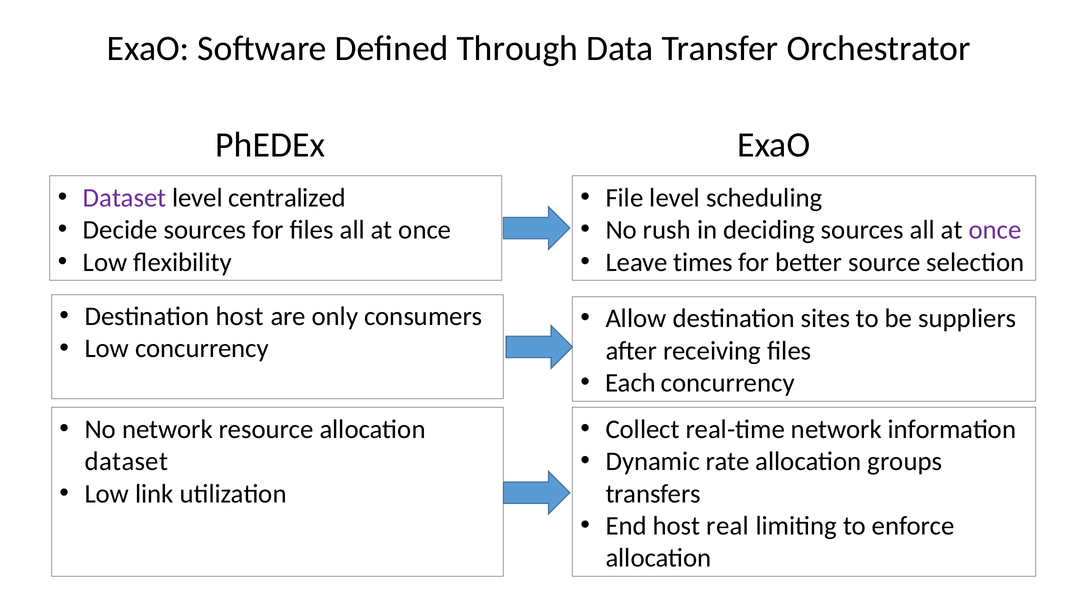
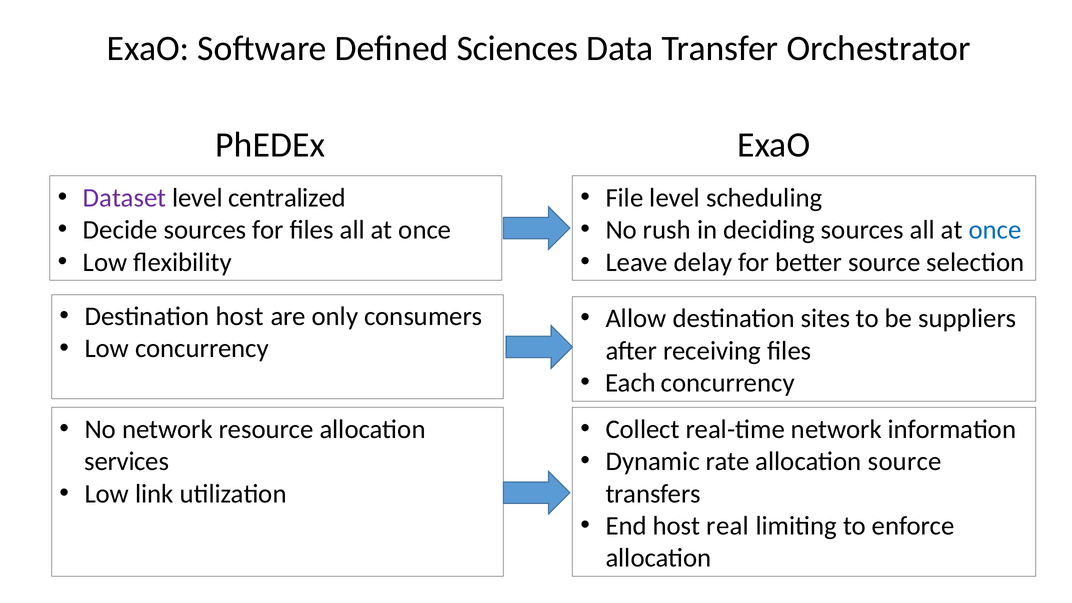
Through: Through -> Sciences (517, 49)
once colour: purple -> blue (995, 230)
times: times -> delay (703, 262)
allocation groups: groups -> source (905, 462)
dataset: dataset -> services (127, 462)
